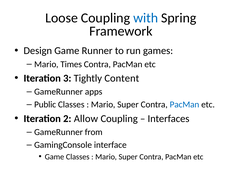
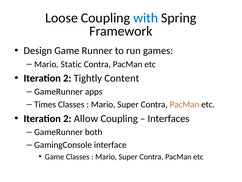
Times: Times -> Static (71, 64)
3: 3 -> 2 (67, 78)
Public: Public -> Times (45, 104)
PacMan colour: blue -> orange (184, 104)
from: from -> both (94, 132)
